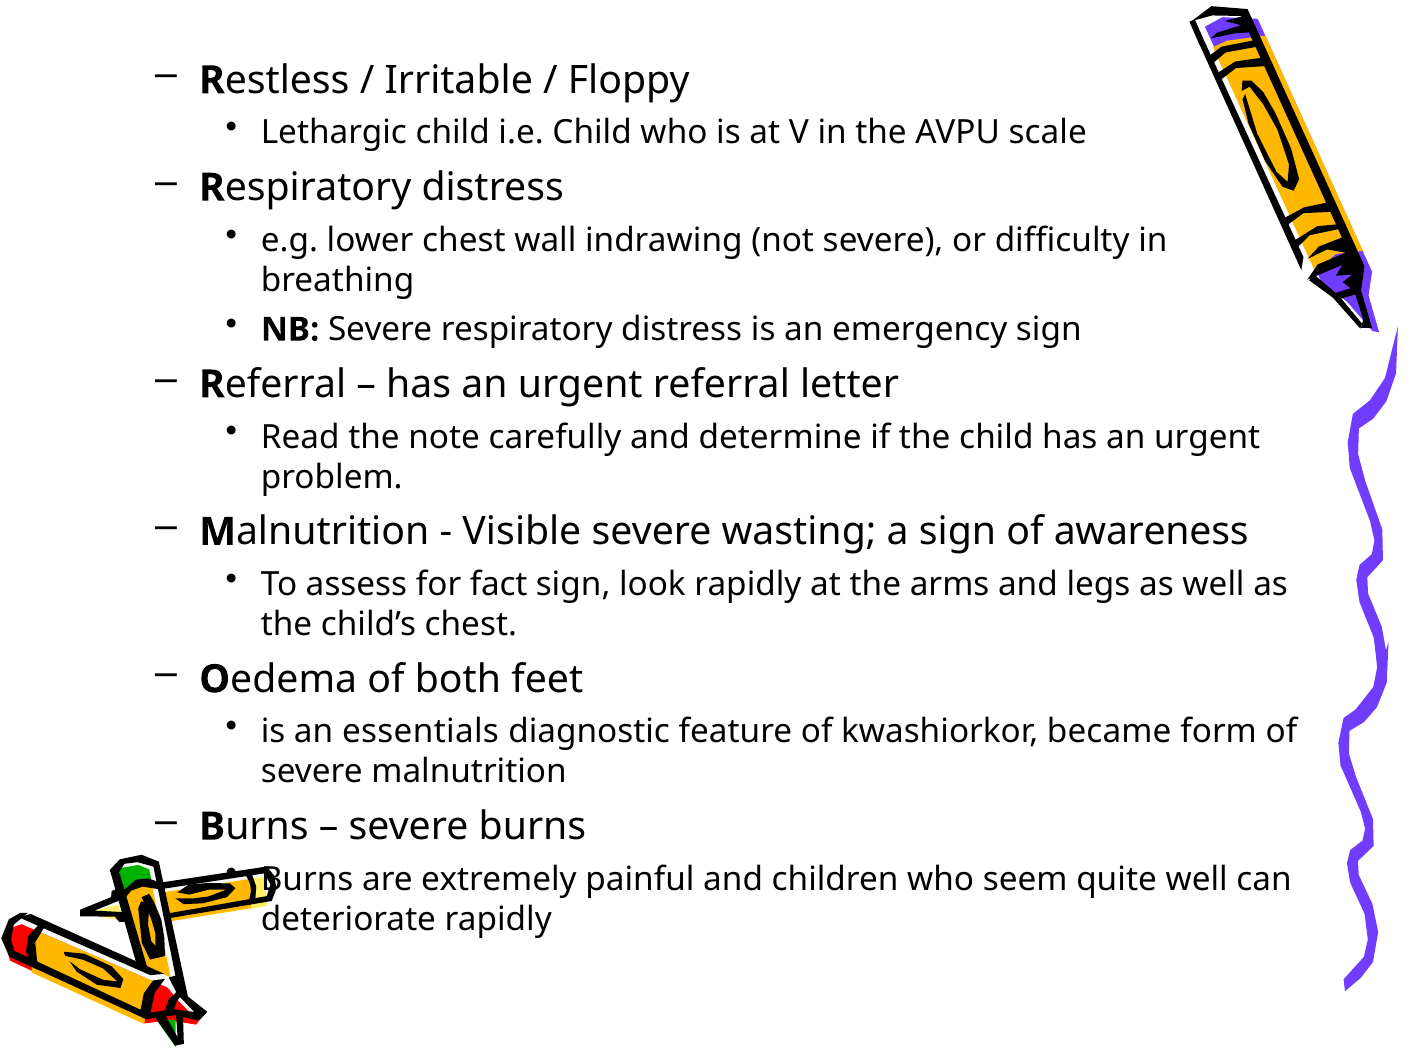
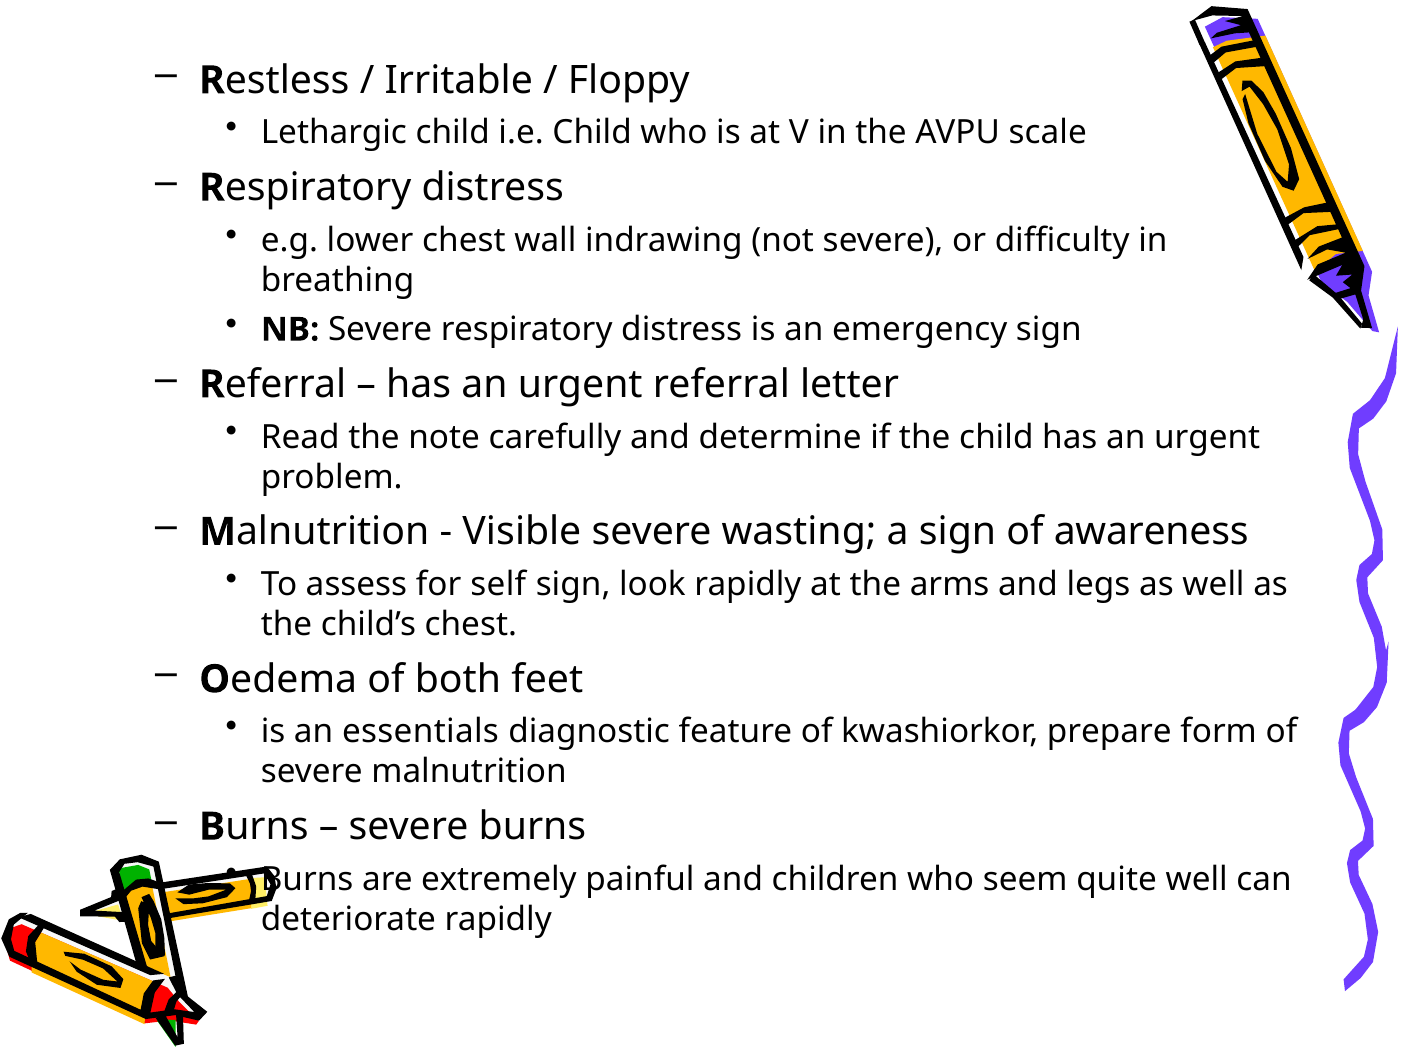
fact: fact -> self (498, 584)
became: became -> prepare (1109, 731)
